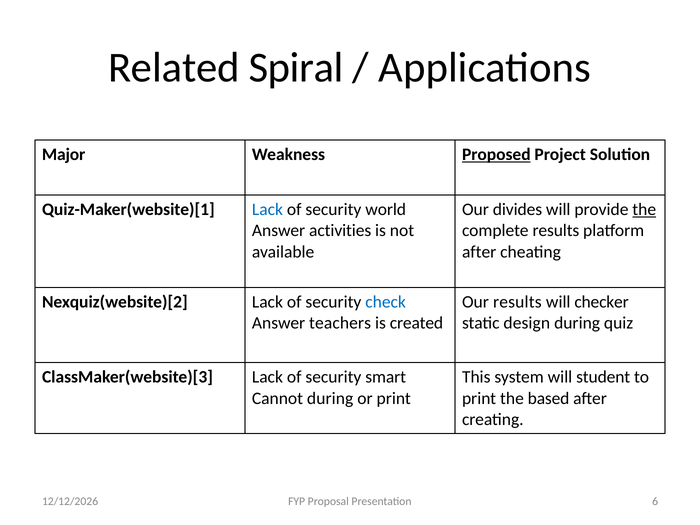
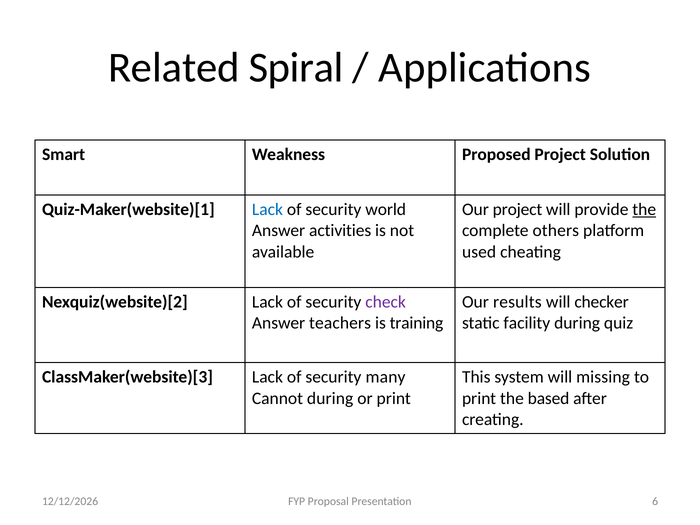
Major: Major -> Smart (64, 154)
Proposed underline: present -> none (496, 154)
Our divides: divides -> project (518, 209)
complete results: results -> others (556, 231)
after: after -> used (479, 252)
check colour: blue -> purple (386, 302)
created: created -> training (416, 323)
design: design -> facility (527, 323)
smart: smart -> many (386, 377)
student: student -> missing (603, 377)
